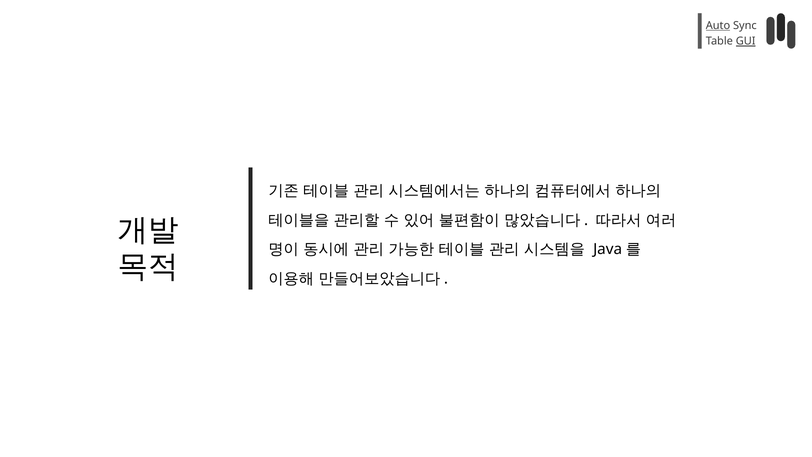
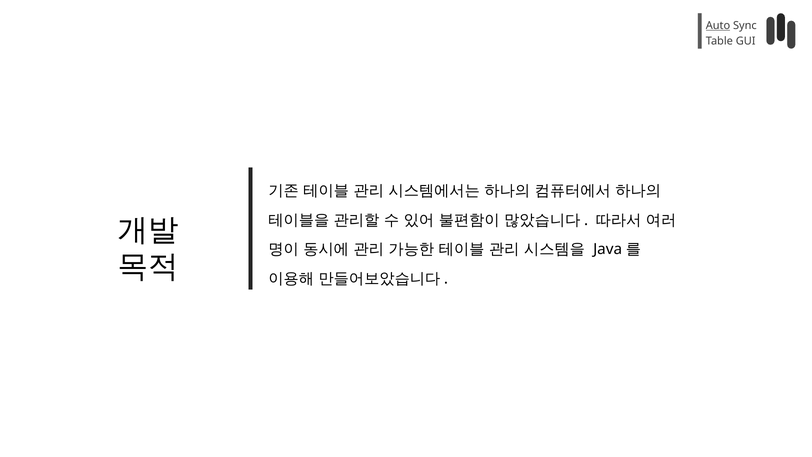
GUI underline: present -> none (746, 41)
